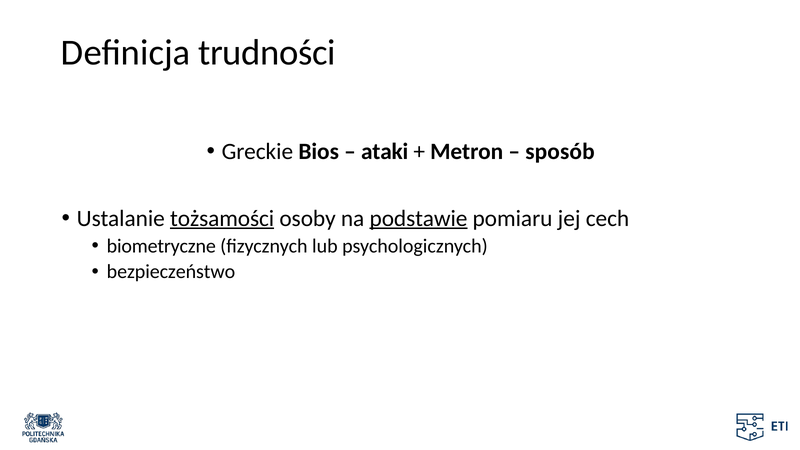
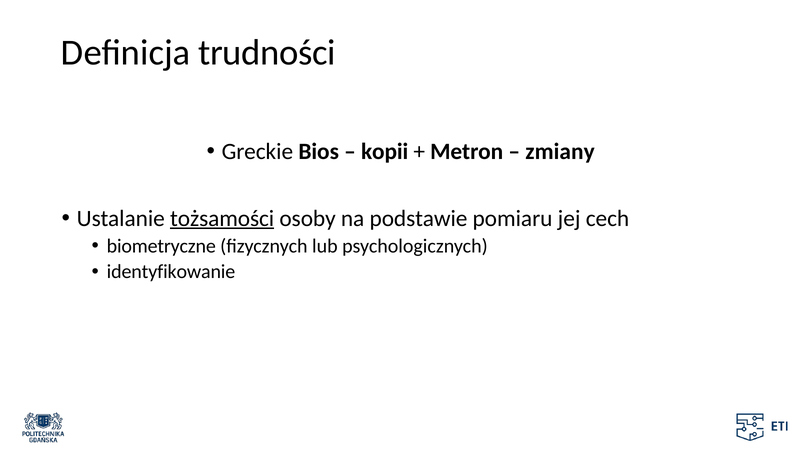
ataki: ataki -> kopii (385, 151)
sposób: sposób -> zmiany (560, 151)
podstawie underline: present -> none (418, 218)
bezpieczeństwo: bezpieczeństwo -> identyfikowanie (171, 272)
